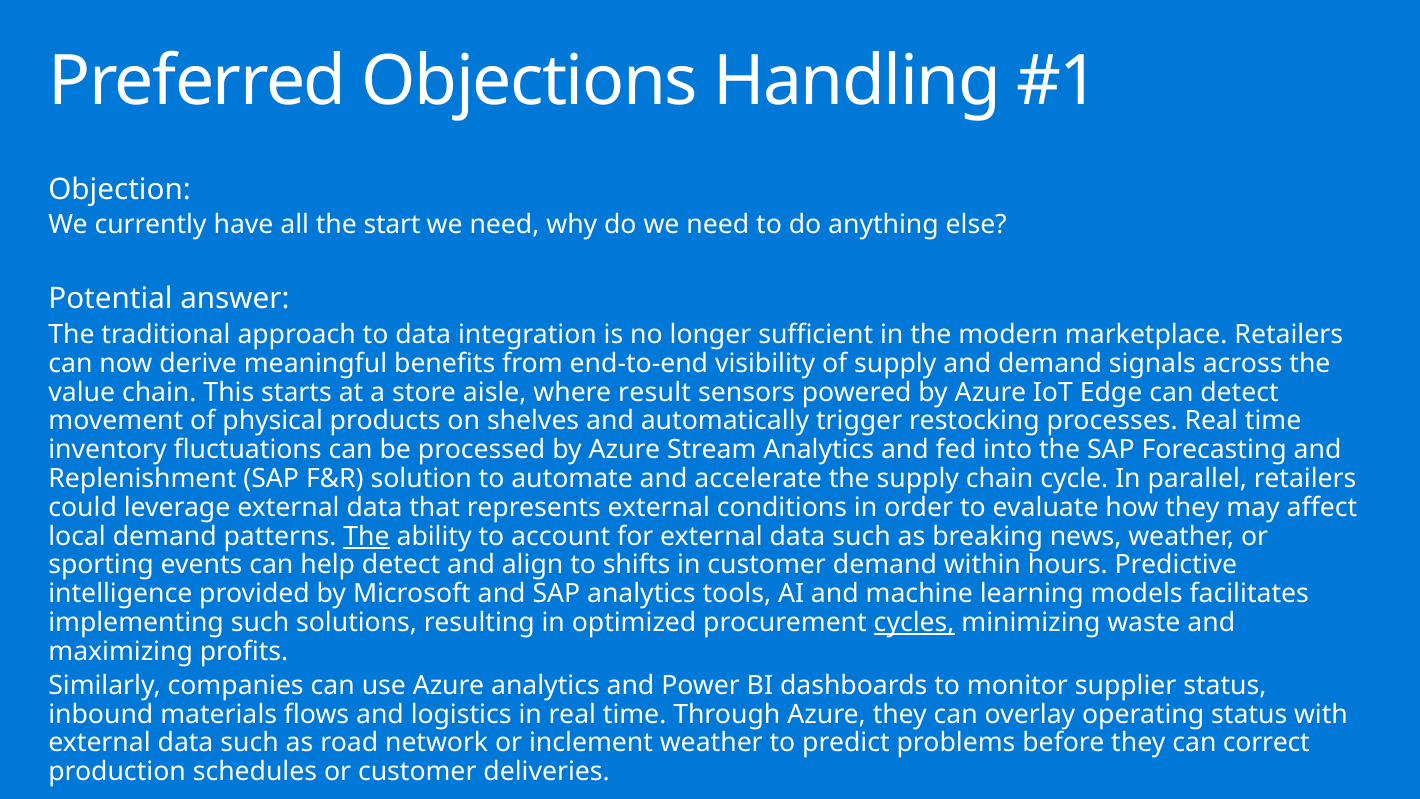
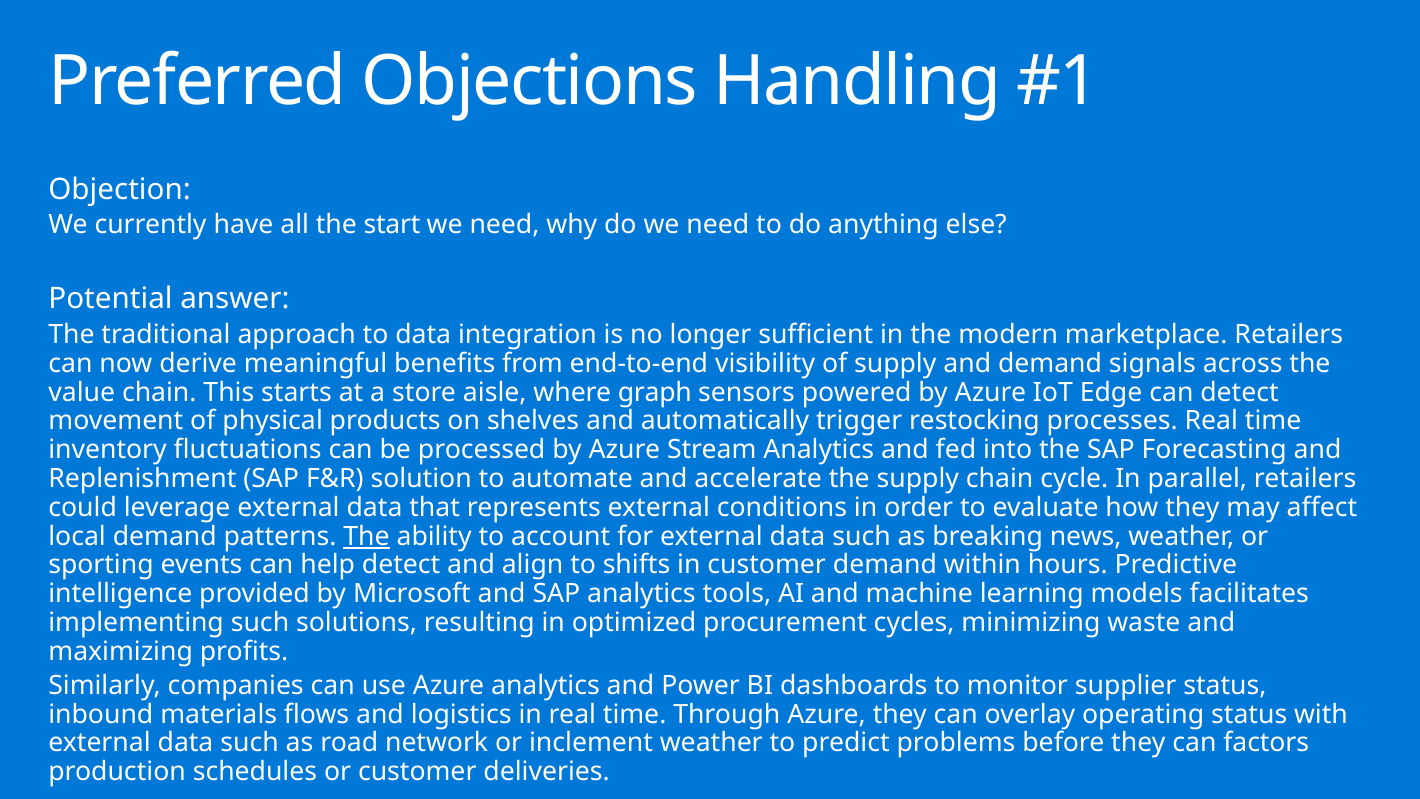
result: result -> graph (655, 392)
cycles underline: present -> none (914, 622)
correct: correct -> factors (1266, 743)
